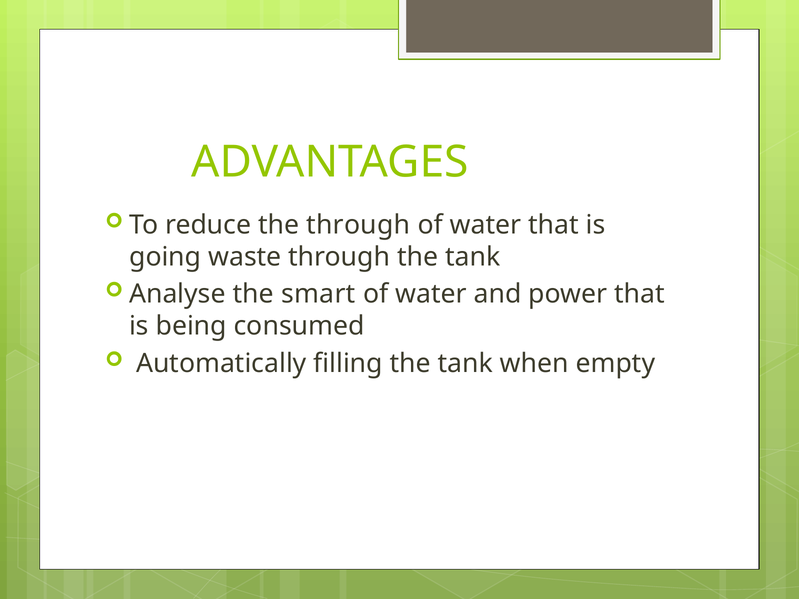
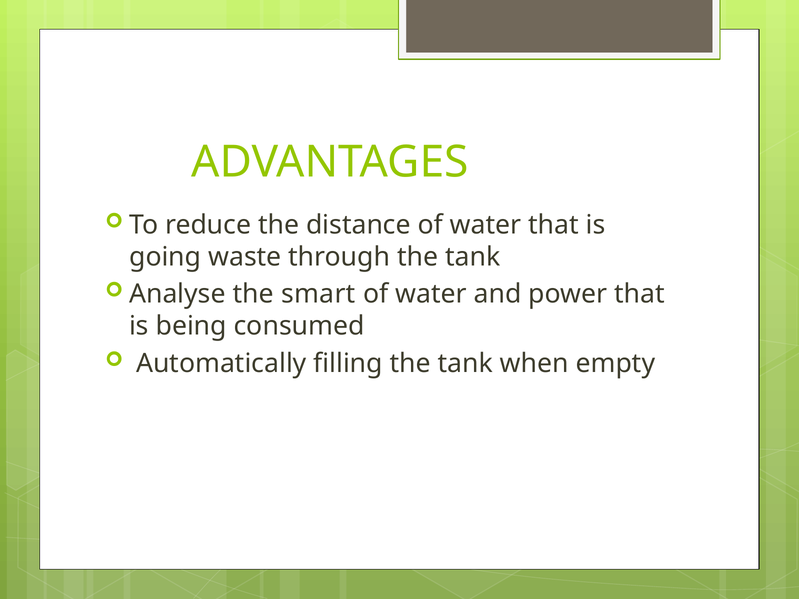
the through: through -> distance (358, 225)
